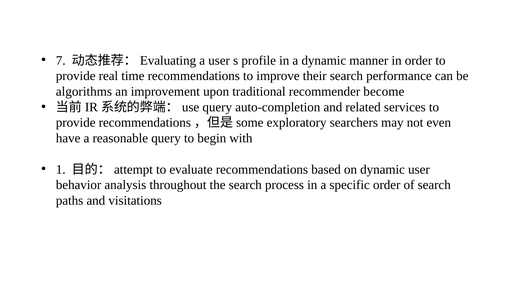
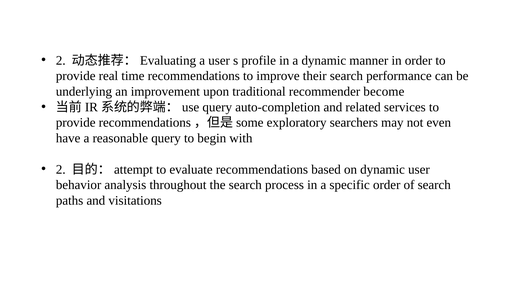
7: 7 -> 2 (61, 60)
algorithms: algorithms -> underlying (84, 92)
1: 1 -> 2 (61, 169)
